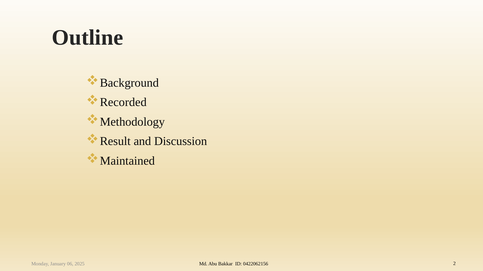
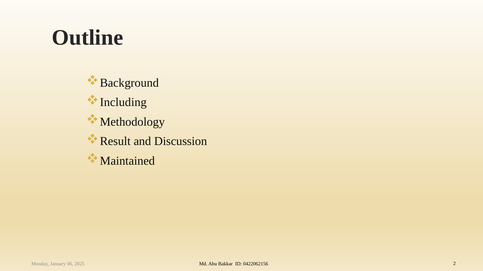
Recorded: Recorded -> Including (123, 103)
